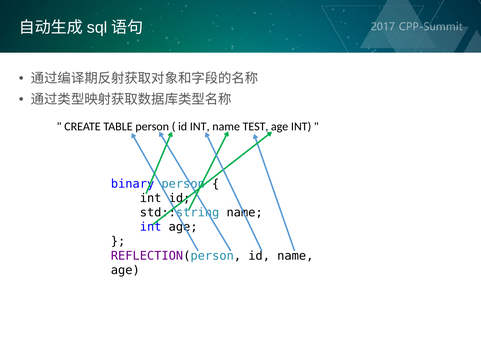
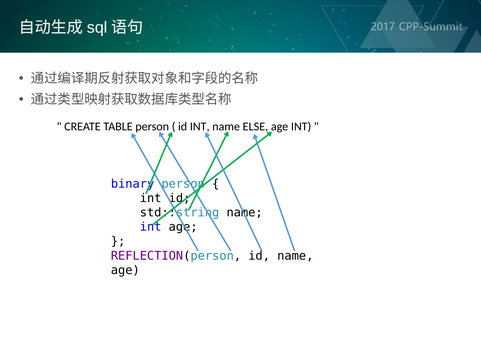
TEST: TEST -> ELSE (255, 127)
